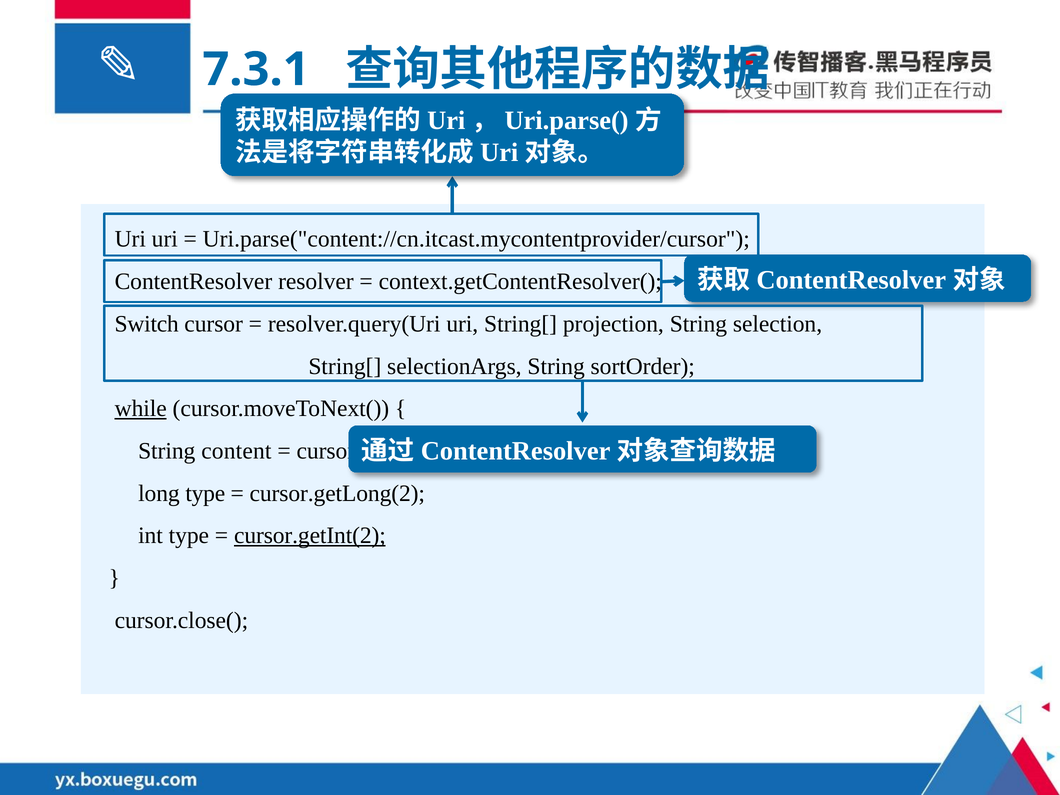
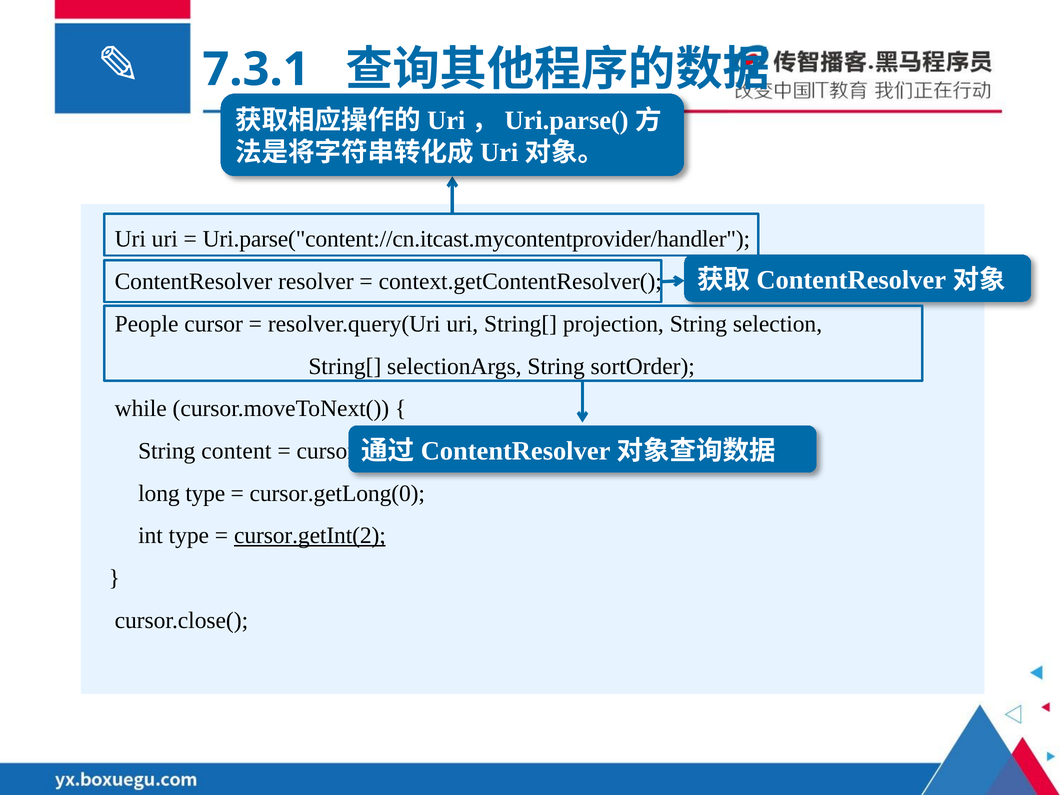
Uri.parse("content://cn.itcast.mycontentprovider/cursor: Uri.parse("content://cn.itcast.mycontentprovider/cursor -> Uri.parse("content://cn.itcast.mycontentprovider/handler (476, 239)
Switch: Switch -> People (147, 324)
while underline: present -> none (141, 409)
cursor.getLong(2: cursor.getLong(2 -> cursor.getLong(0 (337, 493)
